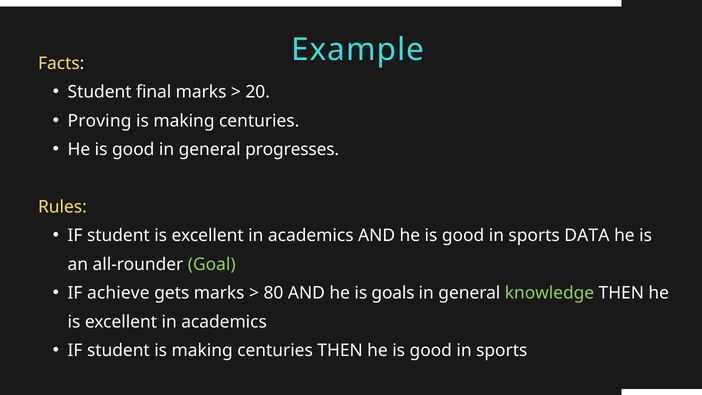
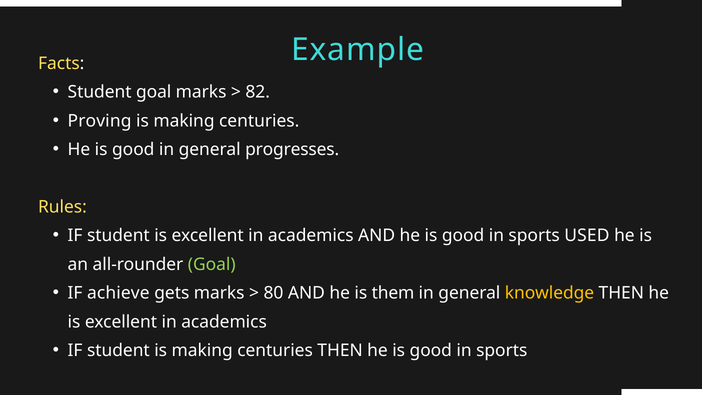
Student final: final -> goal (154, 92)
20: 20 -> 82 (258, 92)
DATA: DATA -> USED (587, 236)
goals: goals -> them (393, 293)
knowledge colour: light green -> yellow (550, 293)
